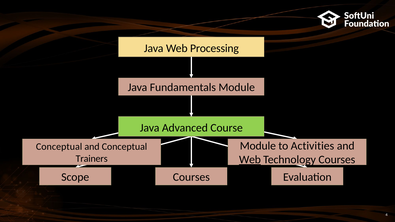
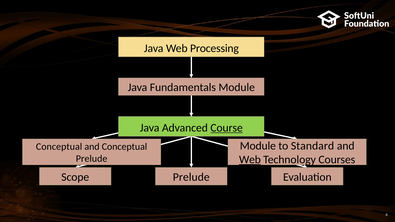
Course underline: none -> present (227, 128)
Activities: Activities -> Standard (312, 146)
Trainers: Trainers -> Prelude (92, 159)
Courses: Courses -> Prelude (191, 177)
